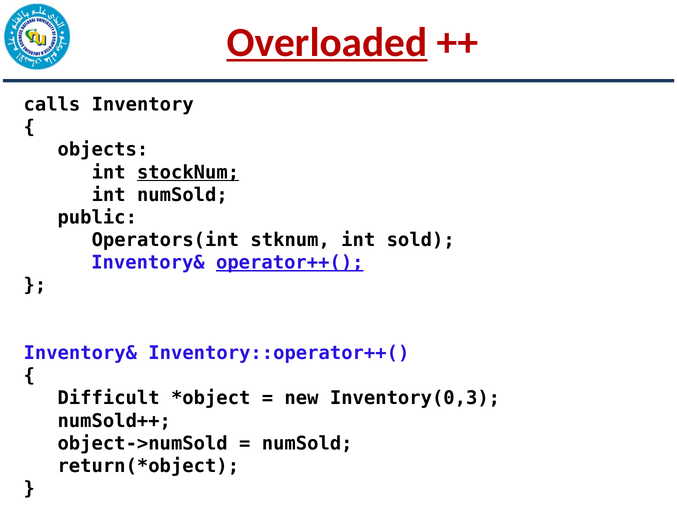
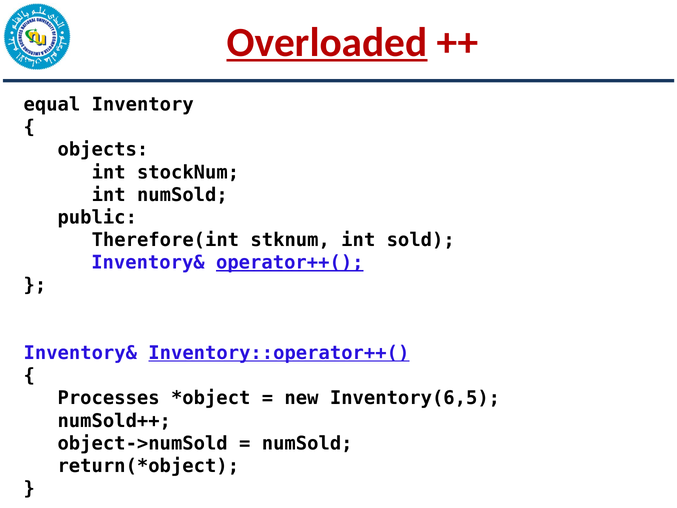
calls: calls -> equal (52, 105)
stockNum underline: present -> none (188, 172)
Operators(int: Operators(int -> Therefore(int (165, 240)
Inventory::operator++( underline: none -> present (279, 353)
Difficult: Difficult -> Processes (109, 398)
Inventory(0,3: Inventory(0,3 -> Inventory(6,5 (415, 398)
